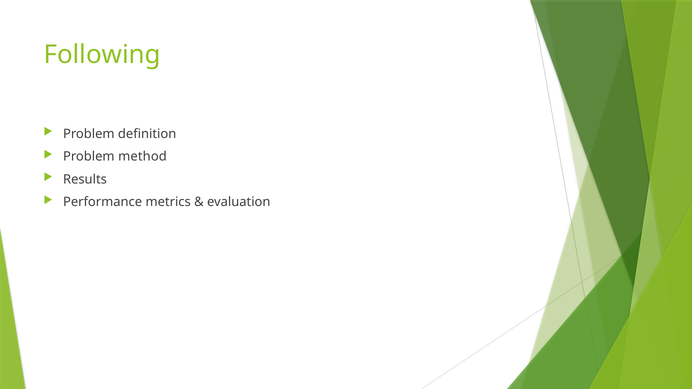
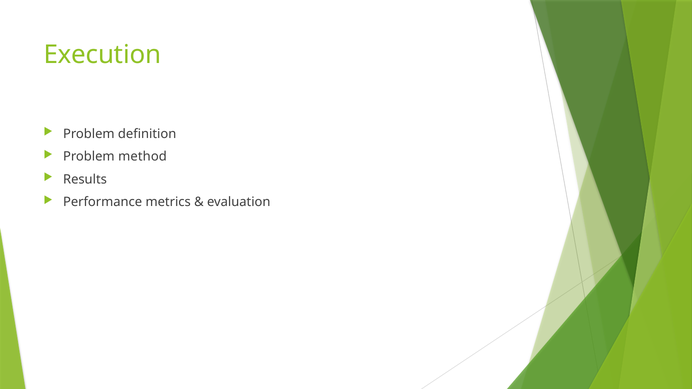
Following: Following -> Execution (102, 55)
